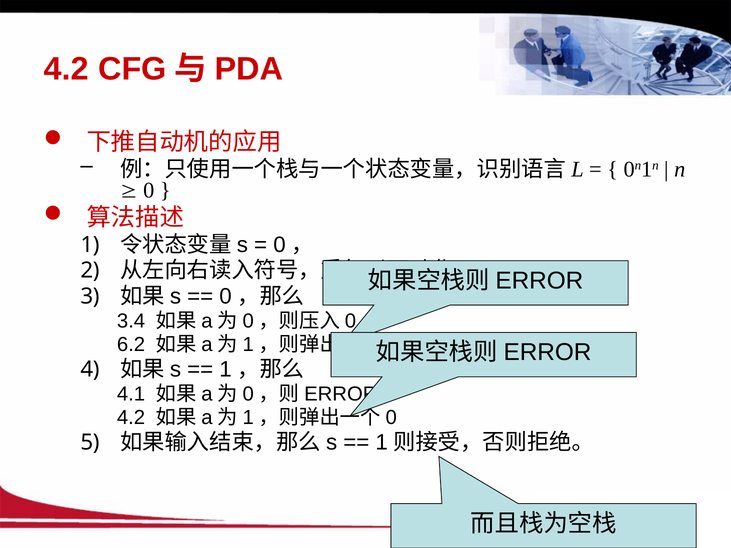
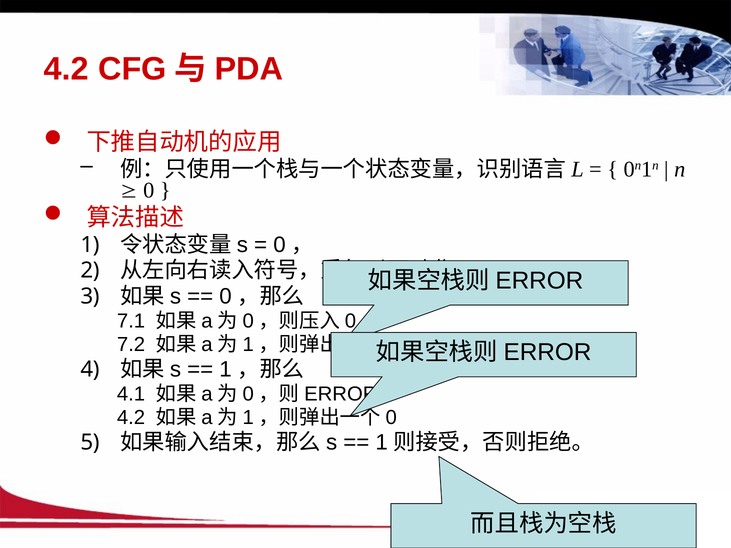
3.4: 3.4 -> 7.1 (131, 321)
6.2: 6.2 -> 7.2 (131, 345)
